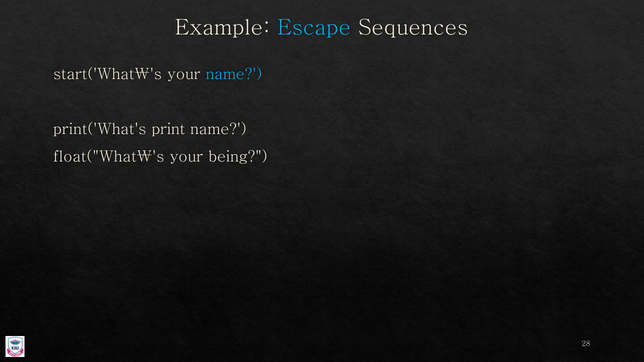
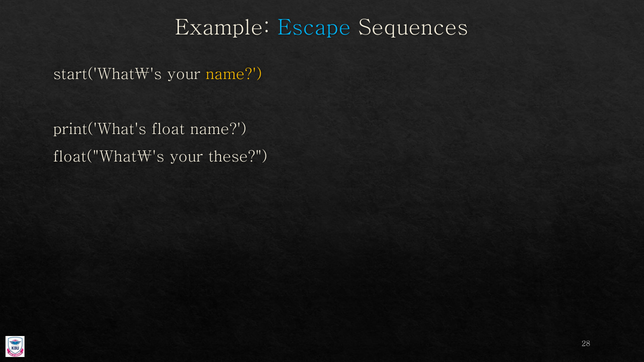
name colour: light blue -> yellow (234, 74)
print: print -> float (168, 129)
being: being -> these (238, 157)
